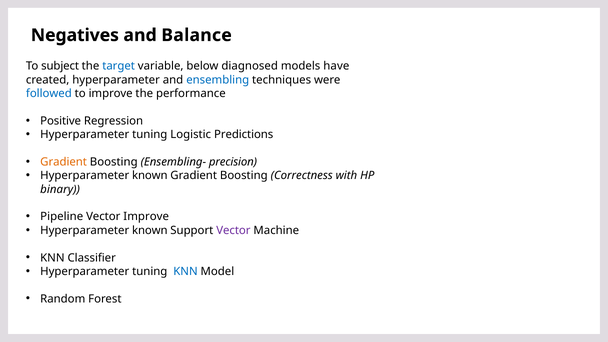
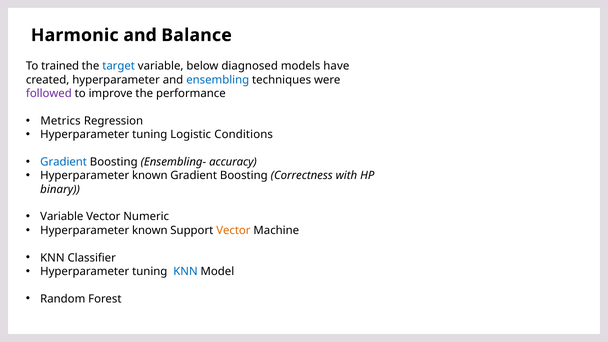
Negatives: Negatives -> Harmonic (75, 35)
subject: subject -> trained (60, 66)
followed colour: blue -> purple (49, 94)
Positive: Positive -> Metrics (61, 121)
Predictions: Predictions -> Conditions (244, 135)
Gradient colour: orange -> blue (64, 162)
precision: precision -> accuracy (233, 162)
Pipeline: Pipeline -> Variable (62, 217)
Vector Improve: Improve -> Numeric (146, 217)
Vector colour: purple -> orange (233, 230)
